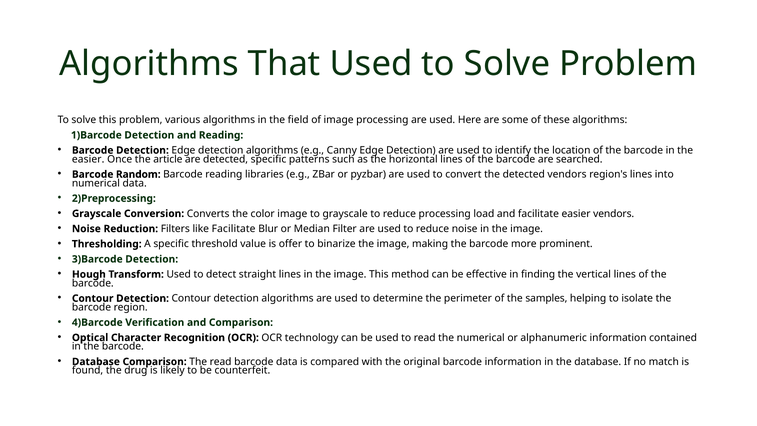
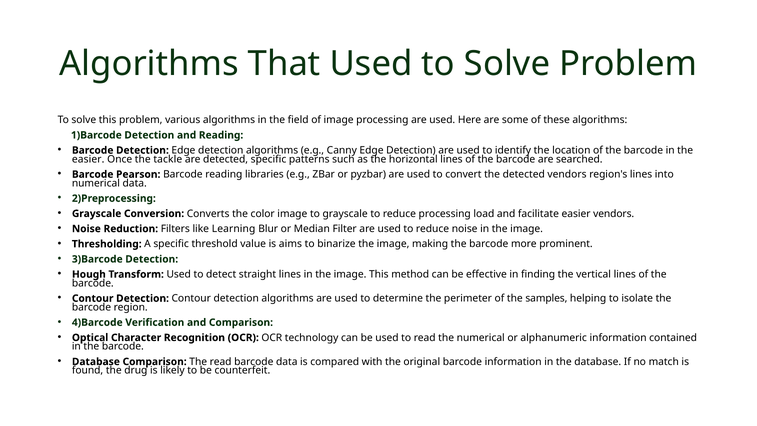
article: article -> tackle (168, 159)
Random: Random -> Pearson (138, 174)
like Facilitate: Facilitate -> Learning (234, 229)
offer: offer -> aims (290, 244)
